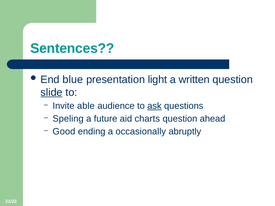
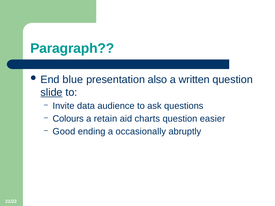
Sentences: Sentences -> Paragraph (72, 48)
light: light -> also (157, 80)
able: able -> data (86, 106)
ask underline: present -> none (154, 106)
Speling: Speling -> Colours (68, 119)
future: future -> retain (106, 119)
ahead: ahead -> easier (212, 119)
